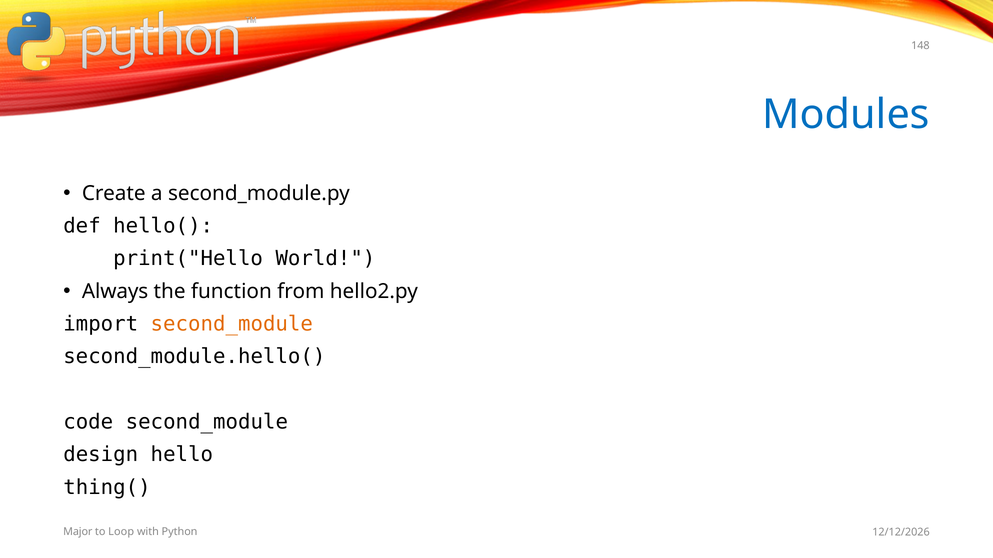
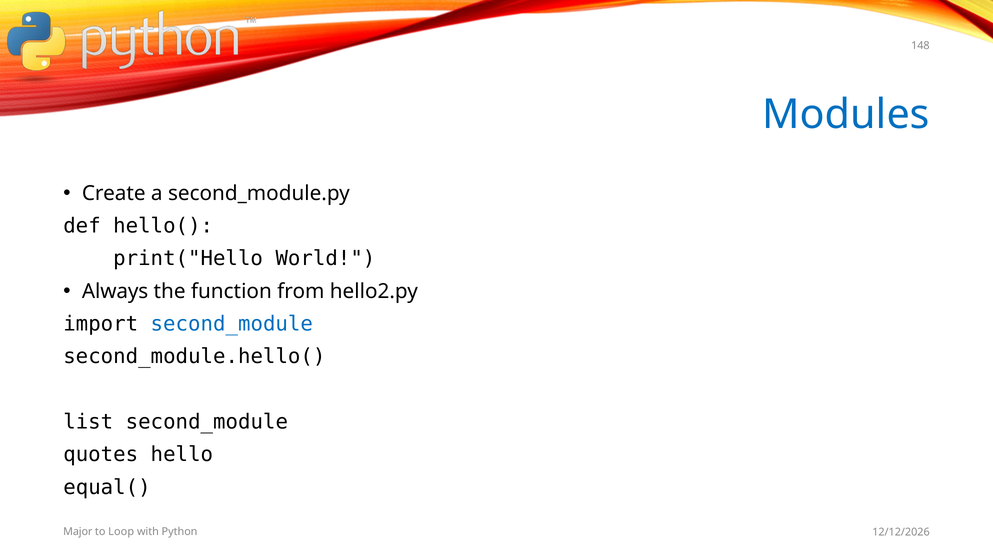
second_module colour: orange -> blue (232, 324)
code: code -> list (88, 422)
design: design -> quotes (101, 455)
thing(: thing( -> equal( (107, 488)
